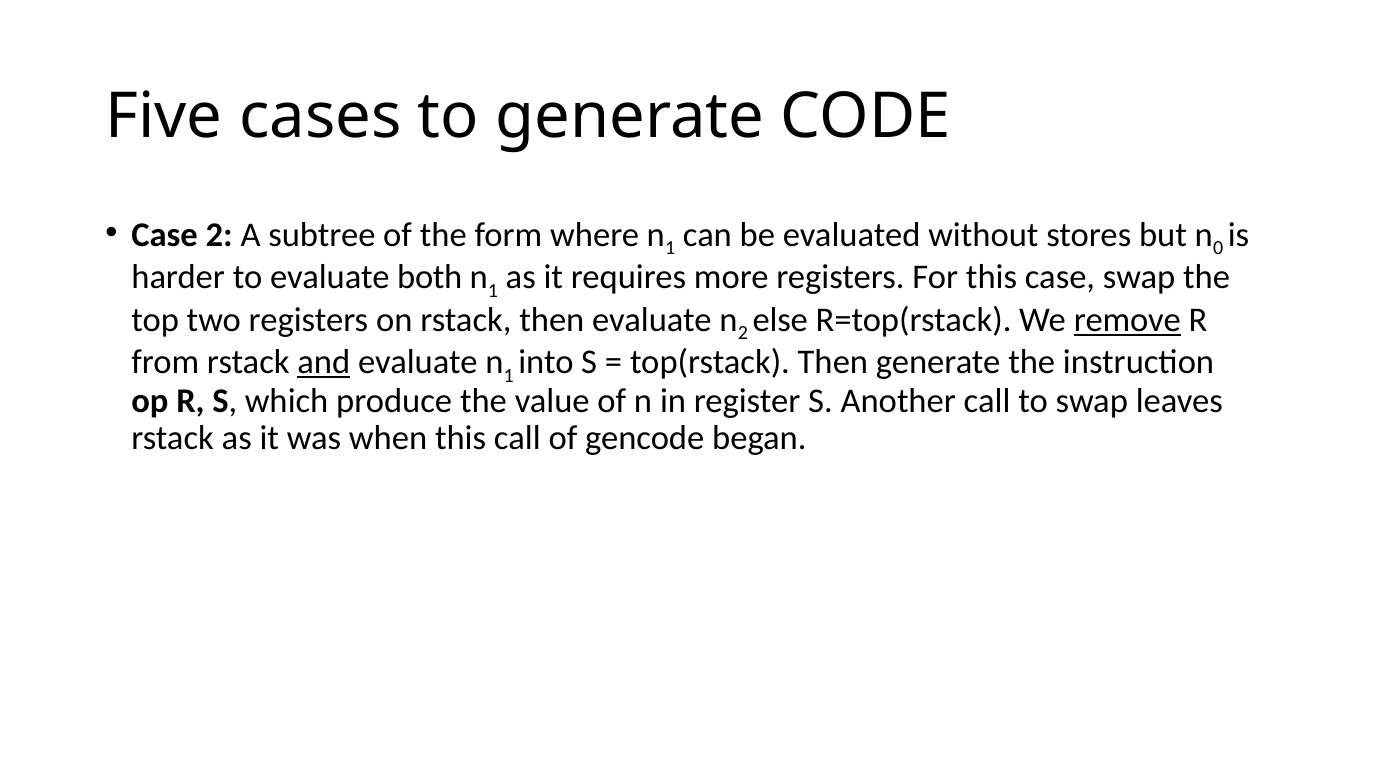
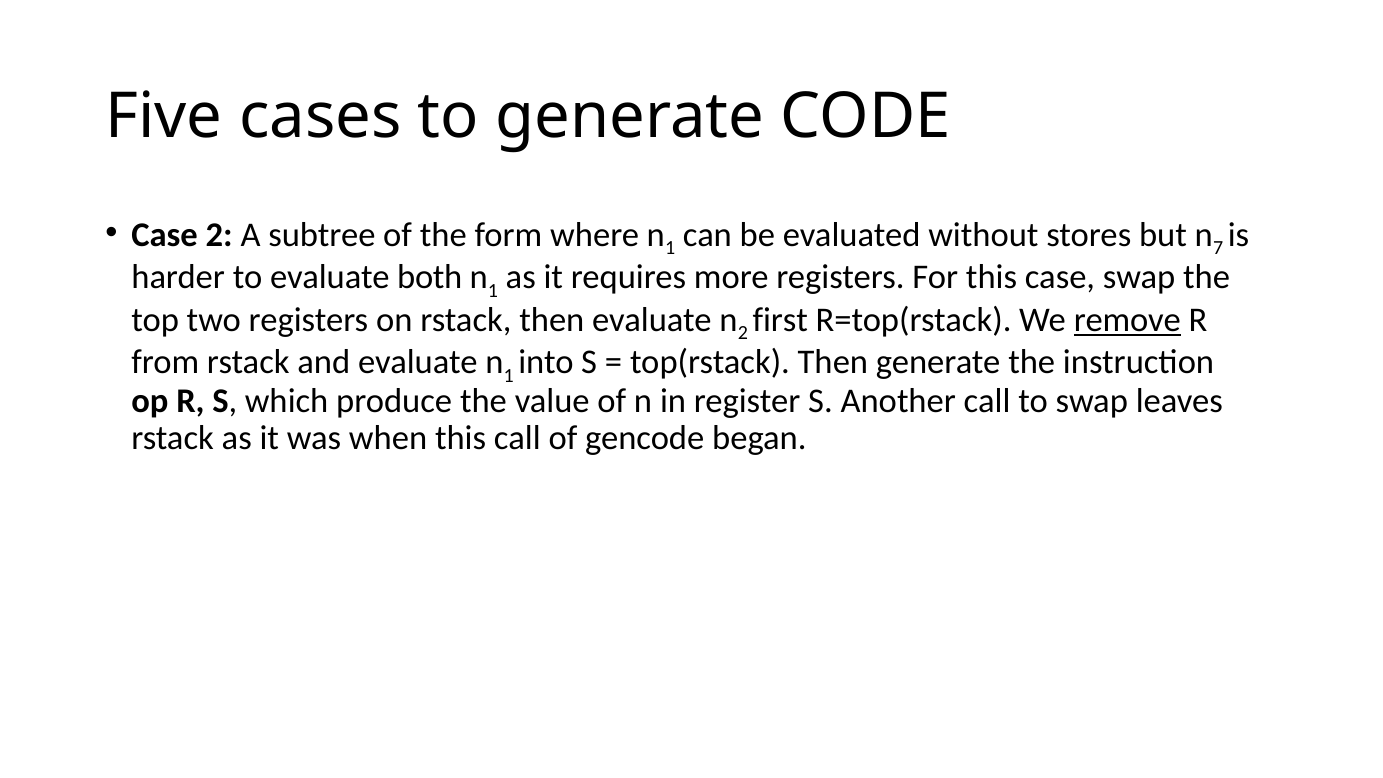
0: 0 -> 7 (1218, 248)
else: else -> first (780, 320)
and underline: present -> none (324, 362)
